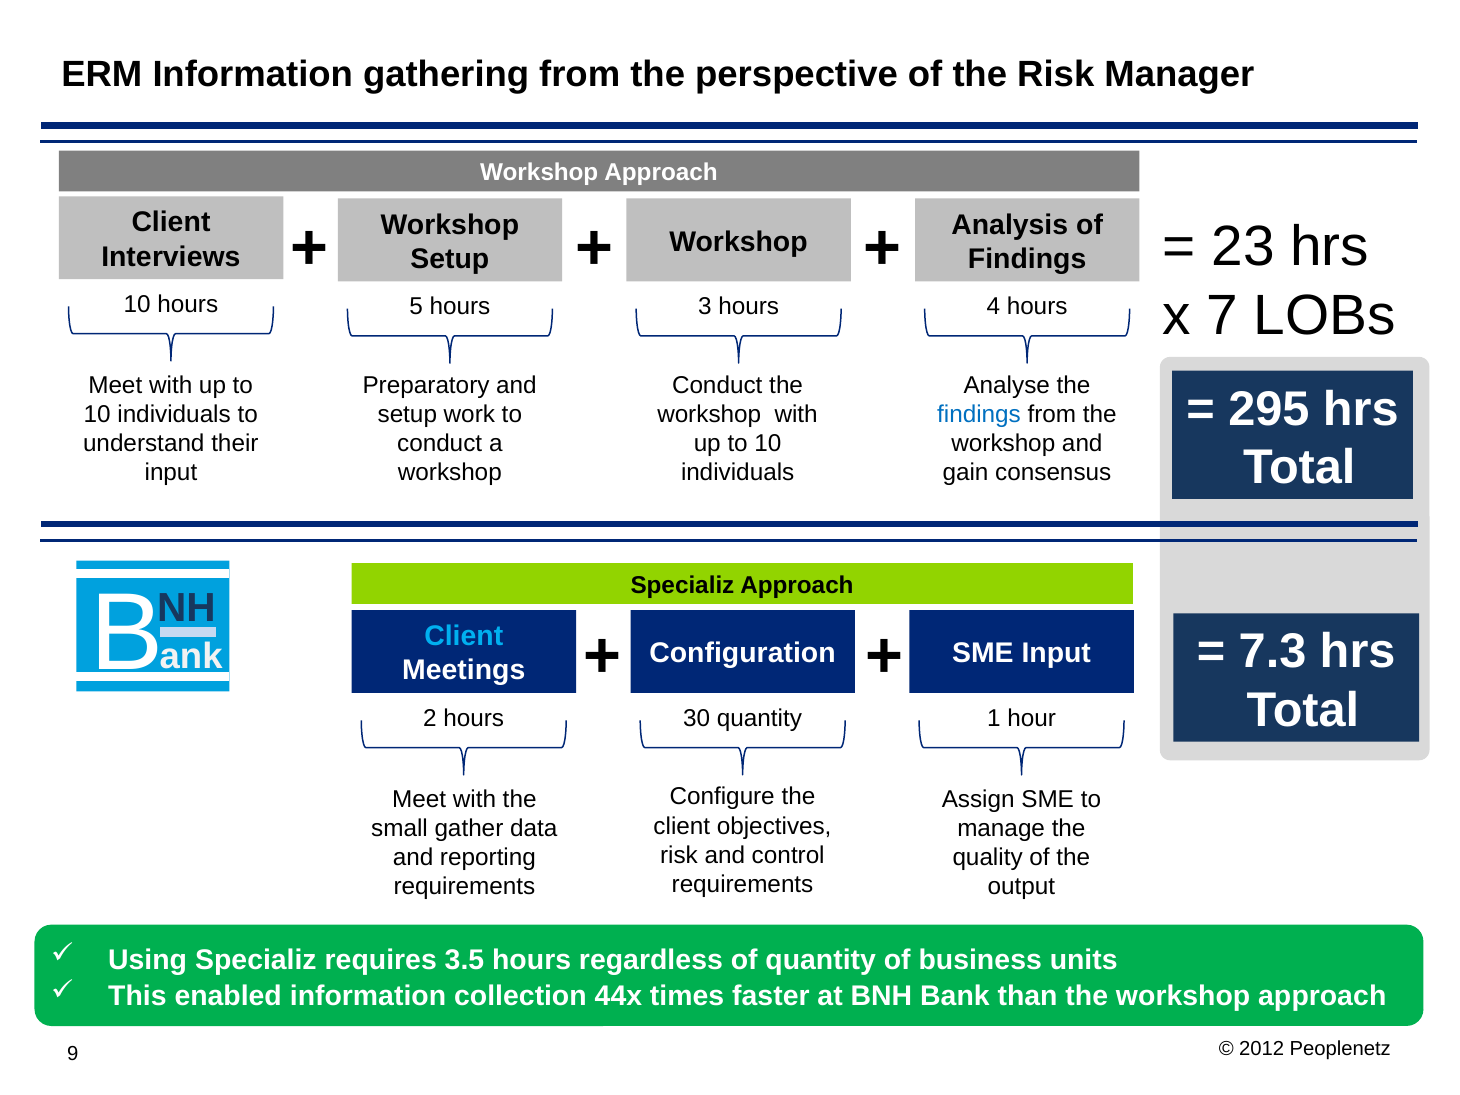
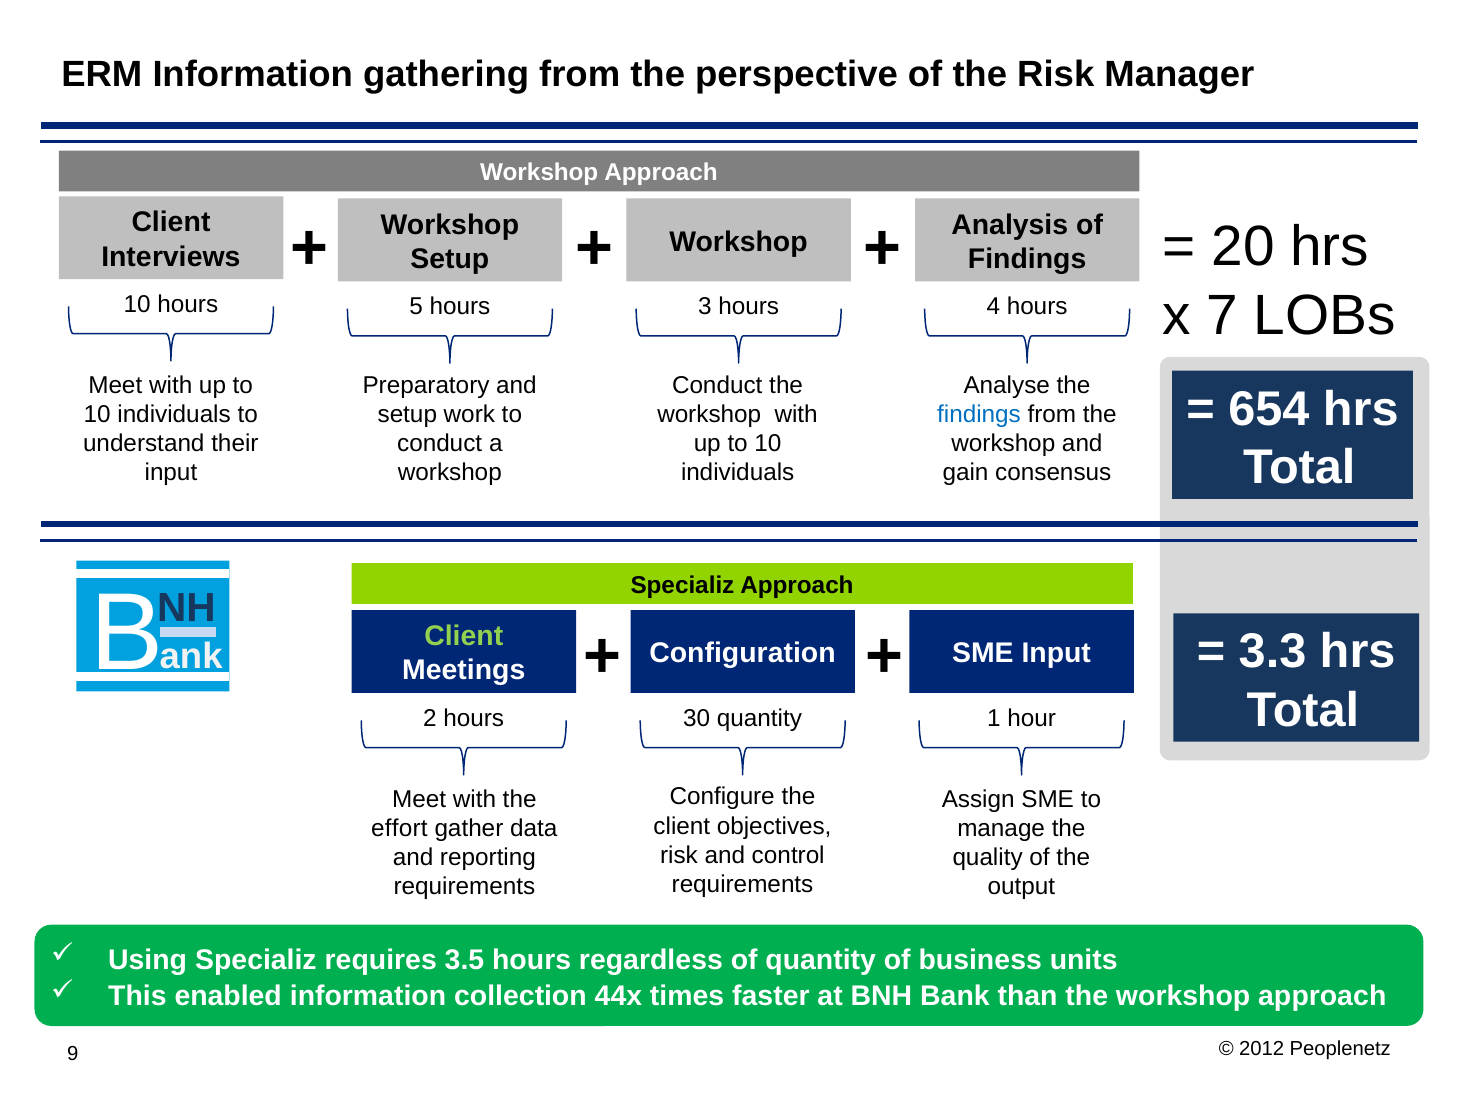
23: 23 -> 20 (1243, 247)
295: 295 -> 654 (1269, 409)
Client colour: light blue -> light green (464, 637)
7.3: 7.3 -> 3.3 (1273, 652)
small: small -> effort (399, 828)
